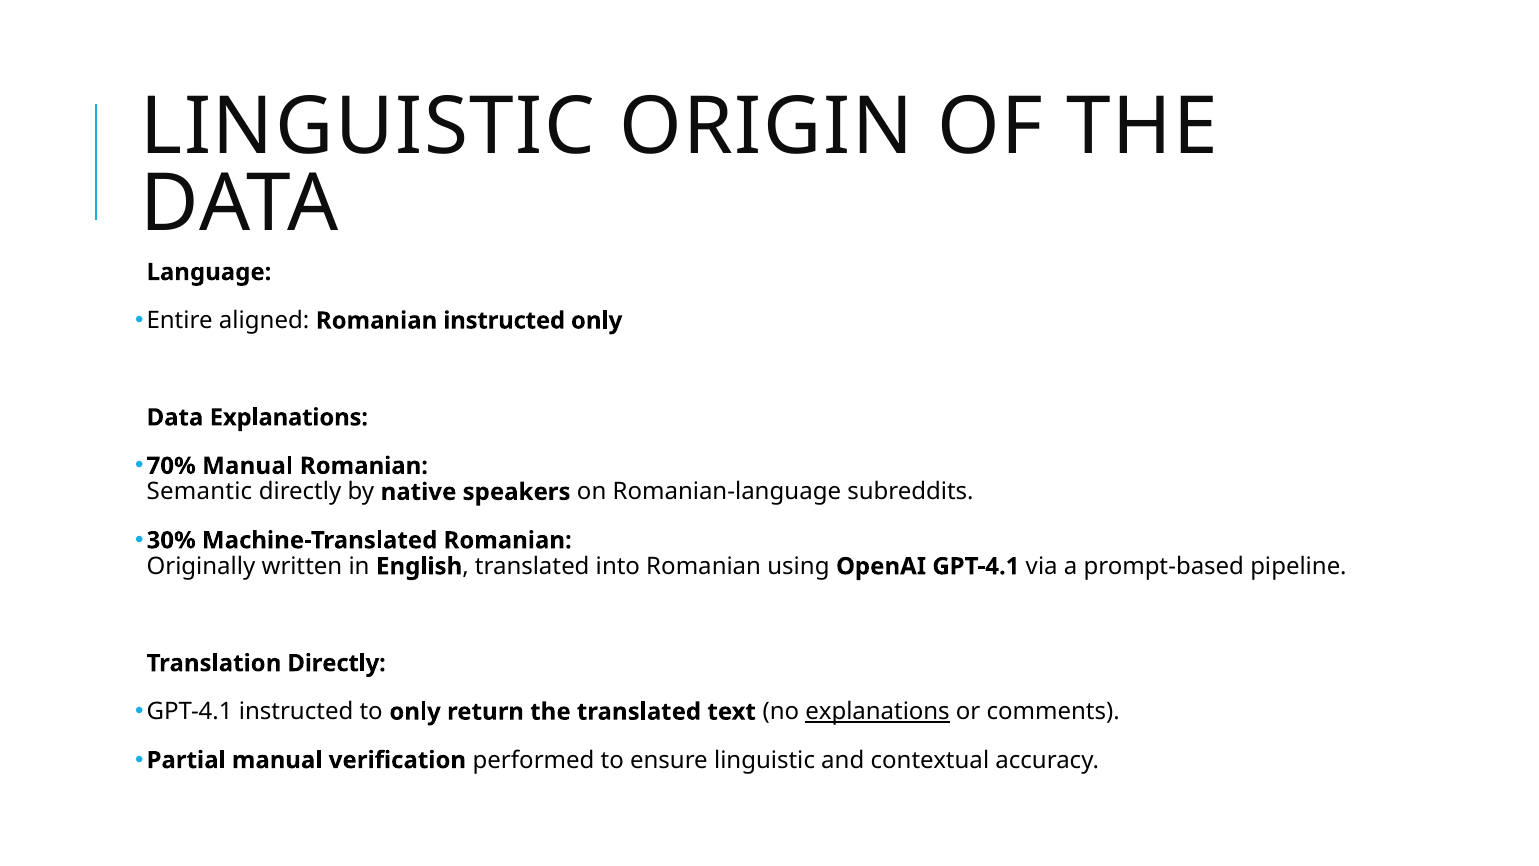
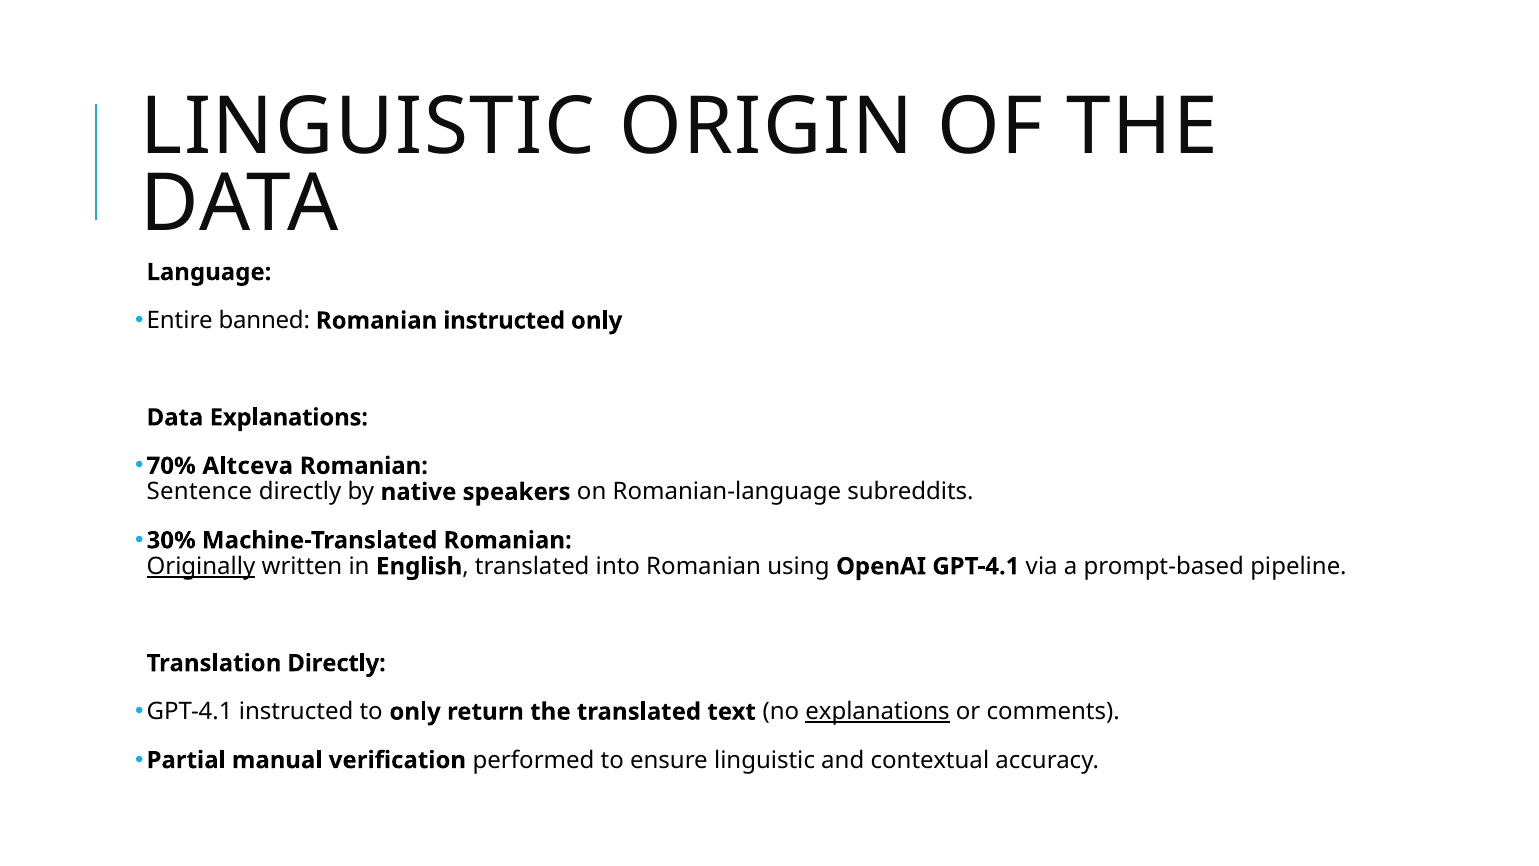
aligned: aligned -> banned (264, 321)
70% Manual: Manual -> Altceva (248, 466)
Semantic: Semantic -> Sentence (199, 492)
Originally underline: none -> present (201, 566)
